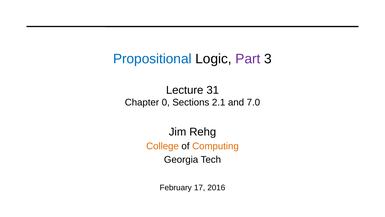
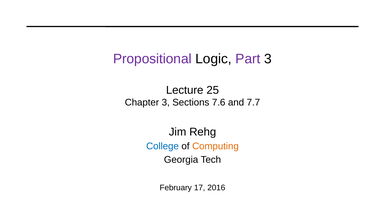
Propositional colour: blue -> purple (152, 59)
31: 31 -> 25 (213, 90)
Chapter 0: 0 -> 3 (166, 102)
2.1: 2.1 -> 7.6 (219, 102)
7.0: 7.0 -> 7.7 (253, 102)
College colour: orange -> blue (163, 146)
